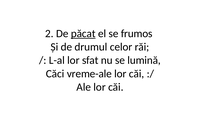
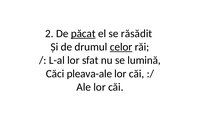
frumos: frumos -> răsădit (137, 33)
celor underline: none -> present (121, 47)
vreme-ale: vreme-ale -> pleava-ale (89, 73)
